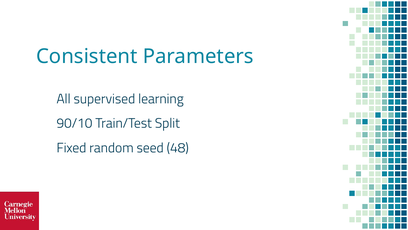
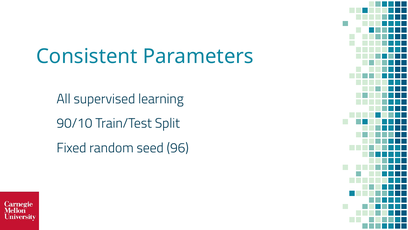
48: 48 -> 96 (178, 148)
